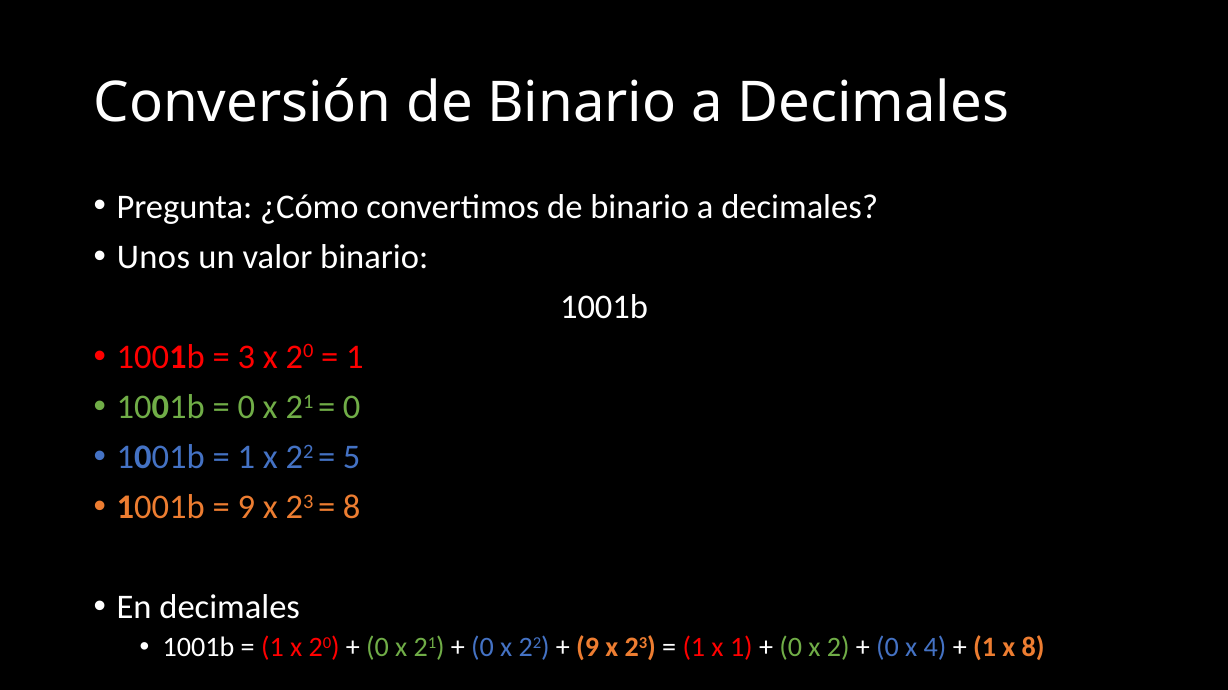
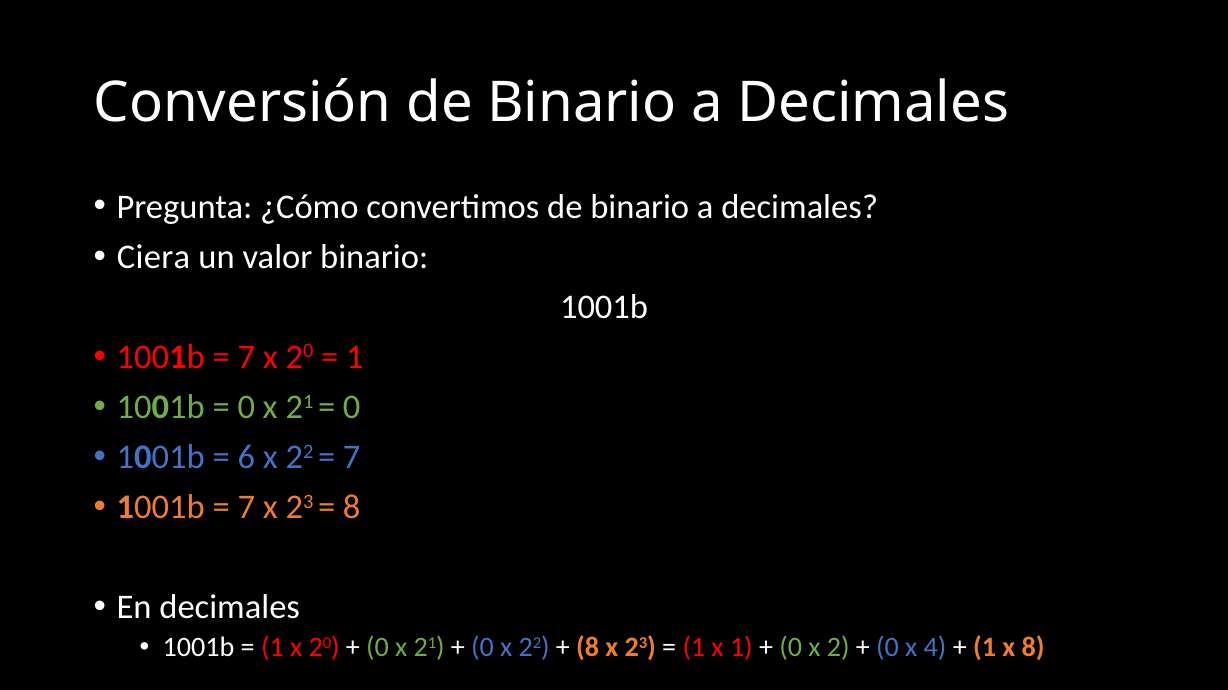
Unos: Unos -> Ciera (154, 257)
3: 3 -> 7 (246, 357)
1: 1 -> 6 (246, 458)
5: 5 -> 7 (352, 458)
9: 9 -> 7 (246, 508)
9: 9 -> 8 (588, 648)
